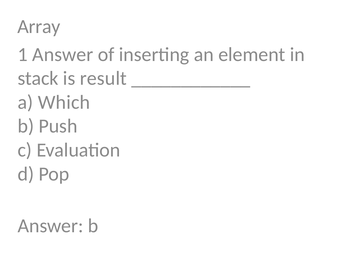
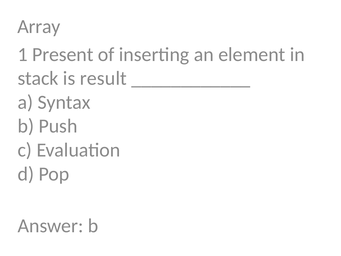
1 Answer: Answer -> Present (63, 54)
Which: Which -> Syntax (64, 102)
